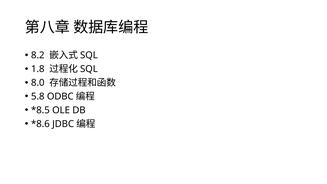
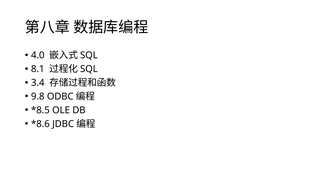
8.2: 8.2 -> 4.0 (38, 55)
1.8: 1.8 -> 8.1 (38, 69)
8.0: 8.0 -> 3.4 (38, 83)
5.8: 5.8 -> 9.8 (38, 96)
